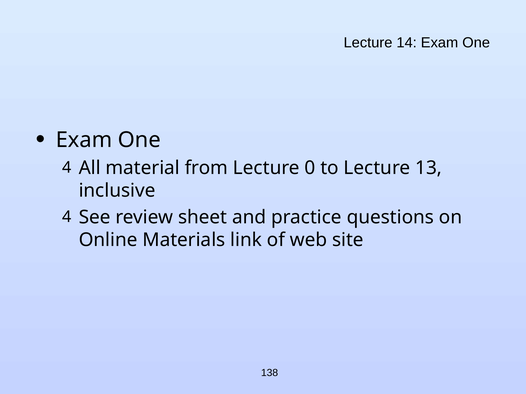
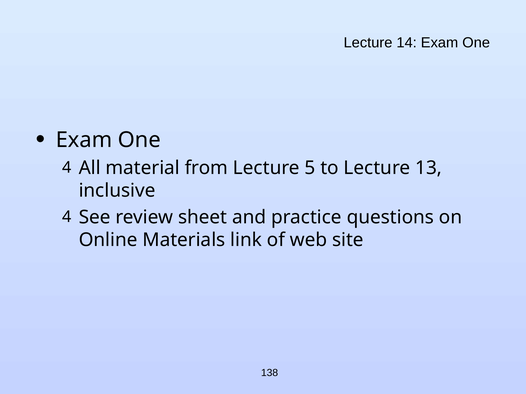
0: 0 -> 5 (310, 168)
